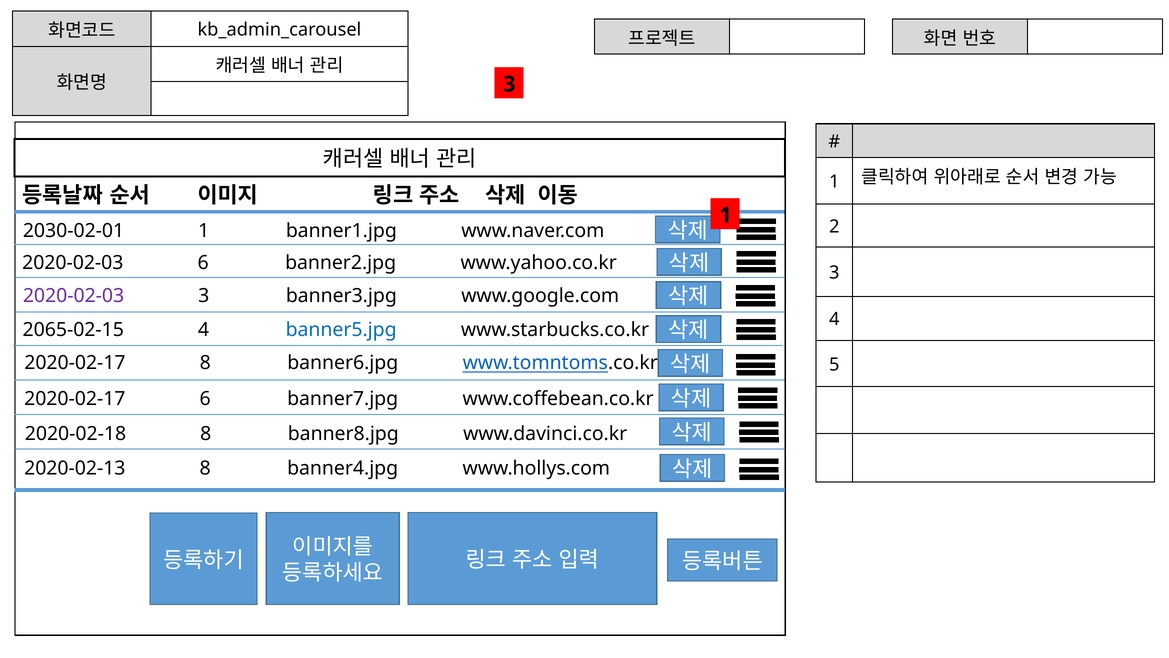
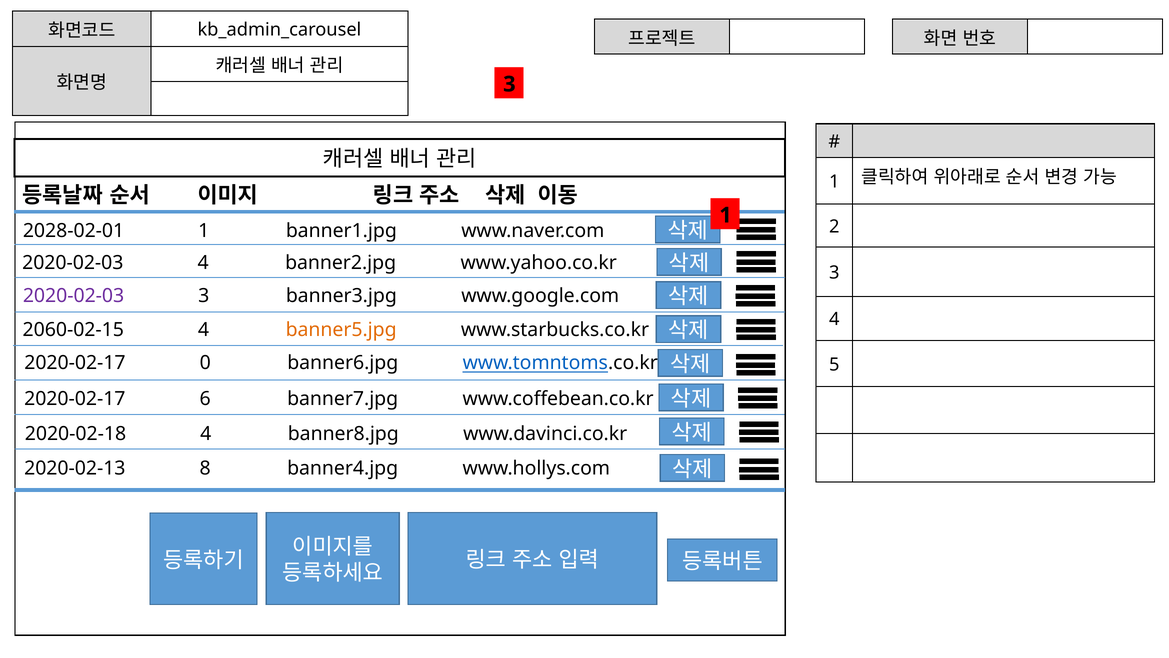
2030-02-01: 2030-02-01 -> 2028-02-01 (74, 230)
2020-02-03 6: 6 -> 4 (203, 263)
2065-02-15: 2065-02-15 -> 2060-02-15 (73, 330)
banner5.jpg colour: blue -> orange (341, 330)
2020-02-17 8: 8 -> 0 (205, 363)
2020-02-18 8: 8 -> 4 (206, 433)
